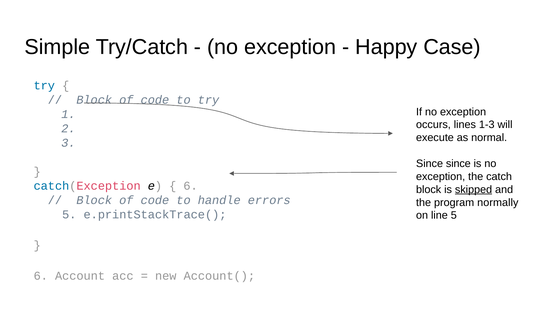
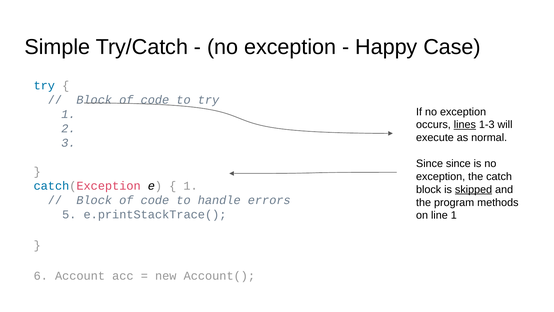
lines underline: none -> present (465, 125)
6: 6 -> 1 (191, 186)
normally: normally -> methods (498, 202)
line 5: 5 -> 1 (454, 215)
